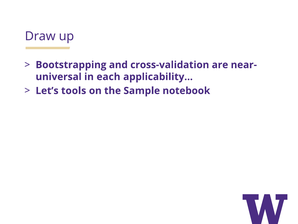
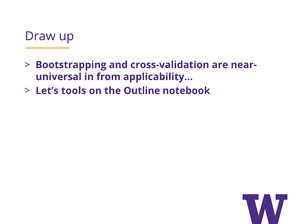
each: each -> from (109, 77)
Sample: Sample -> Outline (142, 91)
